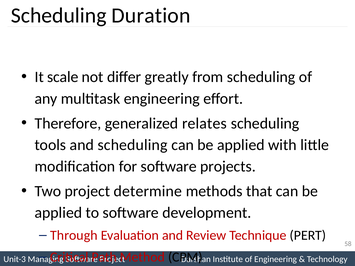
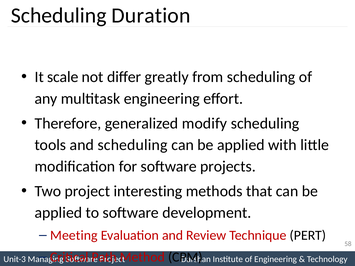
relates: relates -> modify (204, 123)
determine: determine -> interesting (148, 191)
Through: Through -> Meeting (74, 236)
